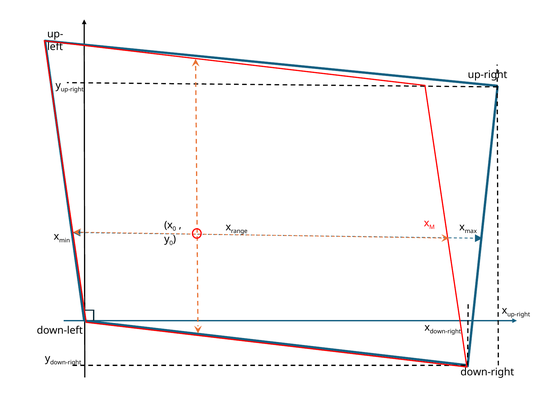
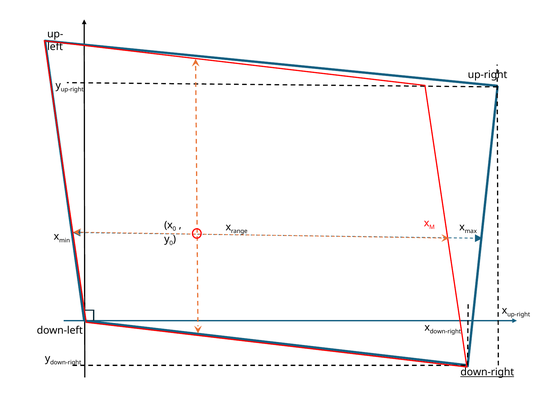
down-right underline: none -> present (487, 372)
